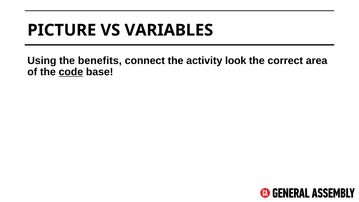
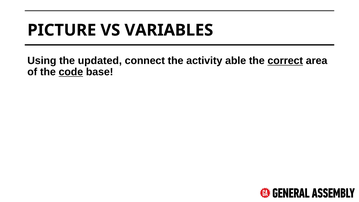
benefits: benefits -> updated (100, 61)
look: look -> able (236, 61)
correct underline: none -> present (285, 61)
